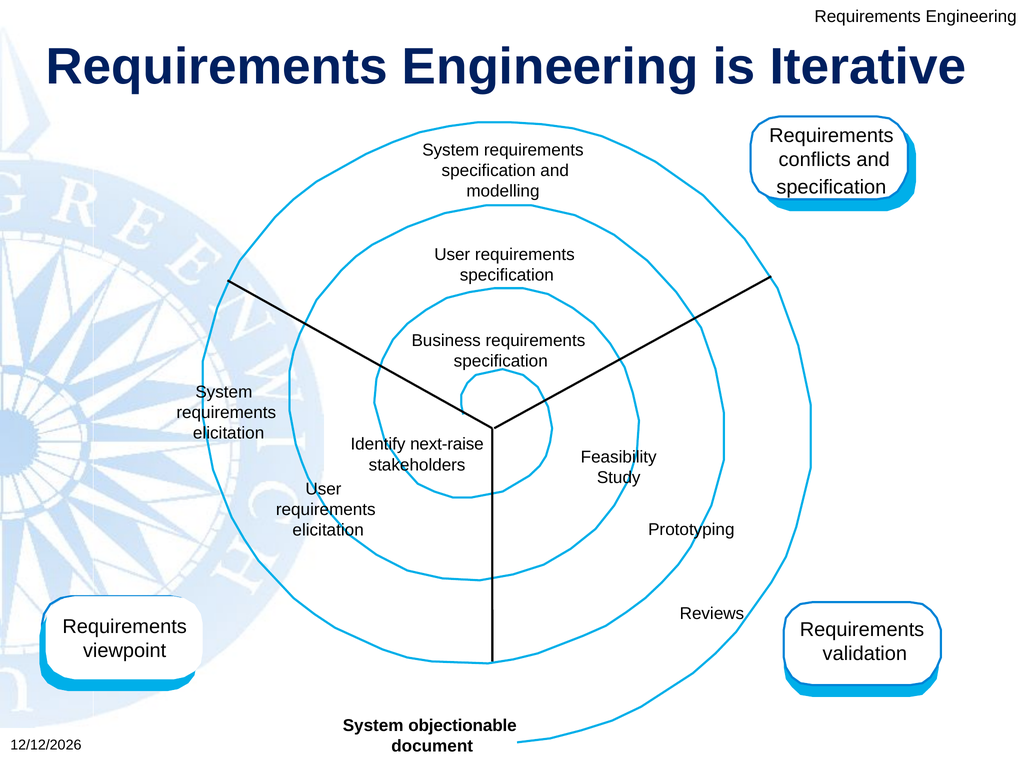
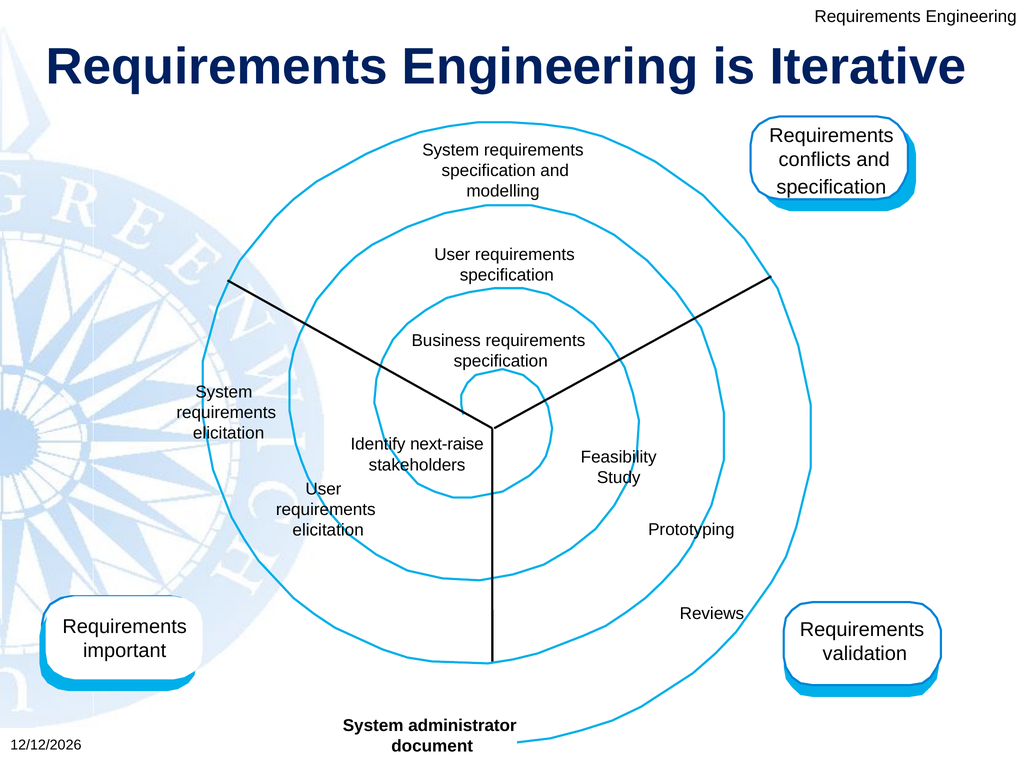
viewpoint: viewpoint -> important (125, 651)
objectionable: objectionable -> administrator (462, 726)
